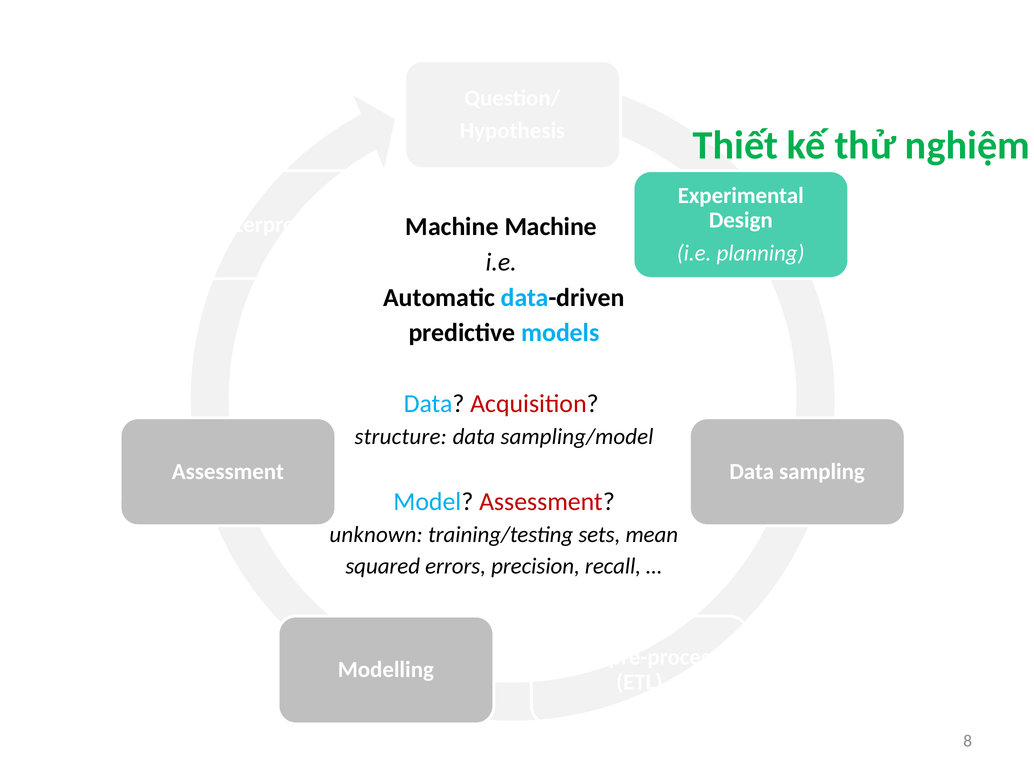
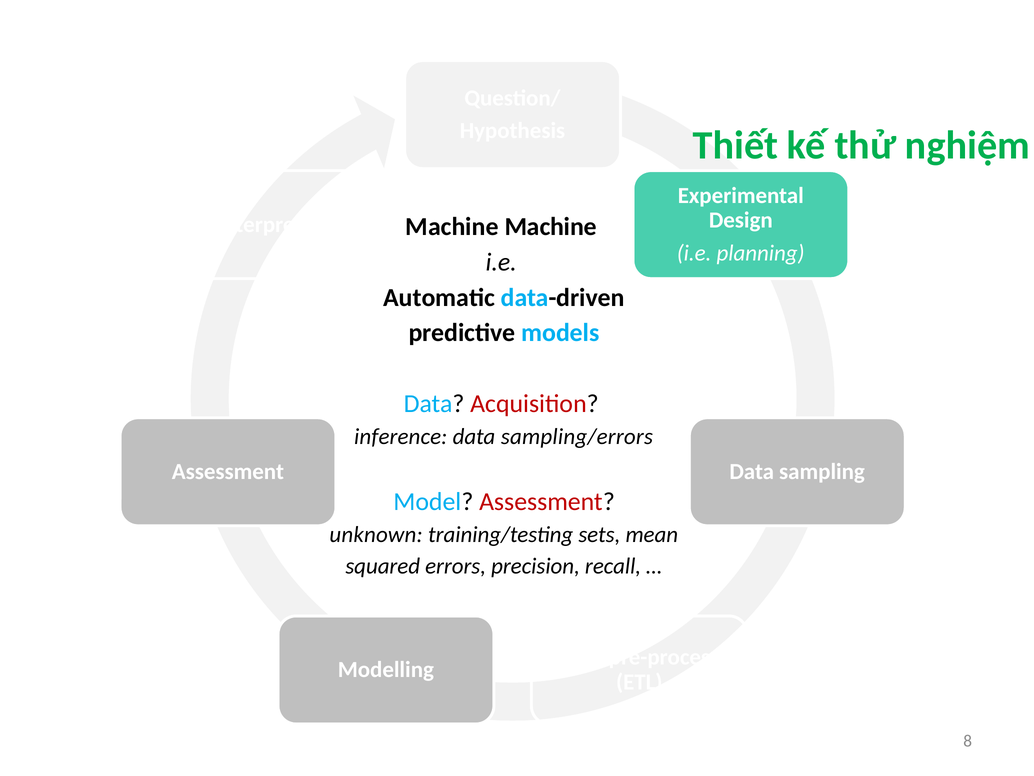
structure: structure -> inference (401, 436)
sampling/model: sampling/model -> sampling/errors (577, 436)
